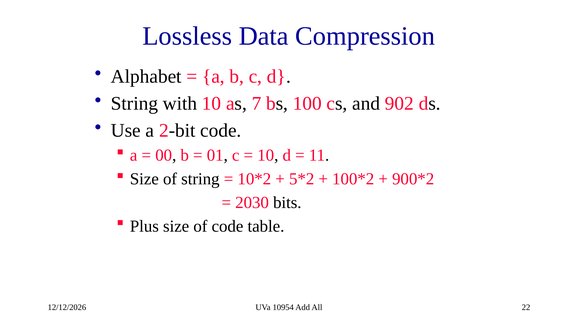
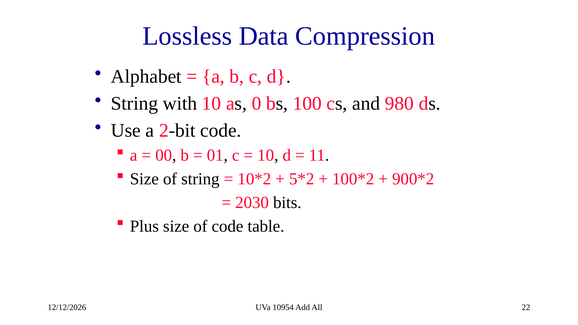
7: 7 -> 0 (257, 103)
902: 902 -> 980 (399, 103)
